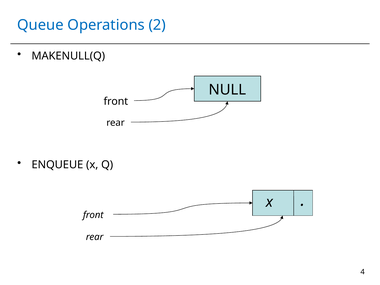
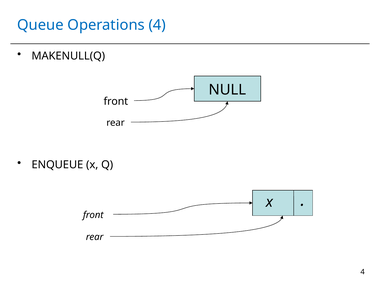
Operations 2: 2 -> 4 (157, 25)
